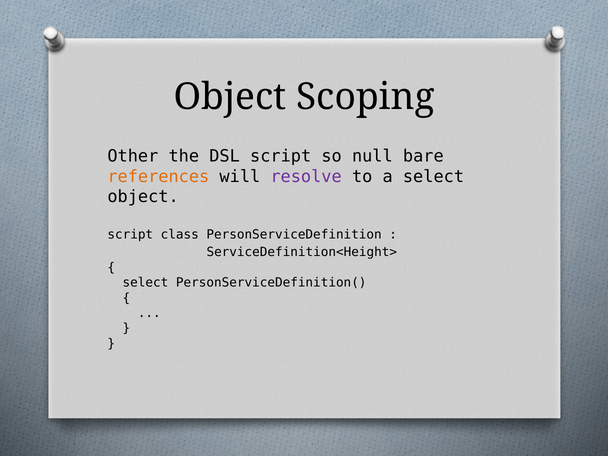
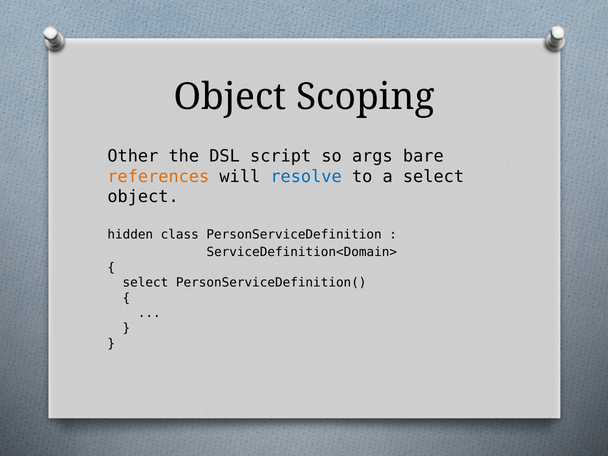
null: null -> args (372, 156)
resolve colour: purple -> blue (306, 177)
script: script -> hidden (130, 235)
ServiceDefinition<Height>: ServiceDefinition<Height> -> ServiceDefinition<Domain> (302, 252)
